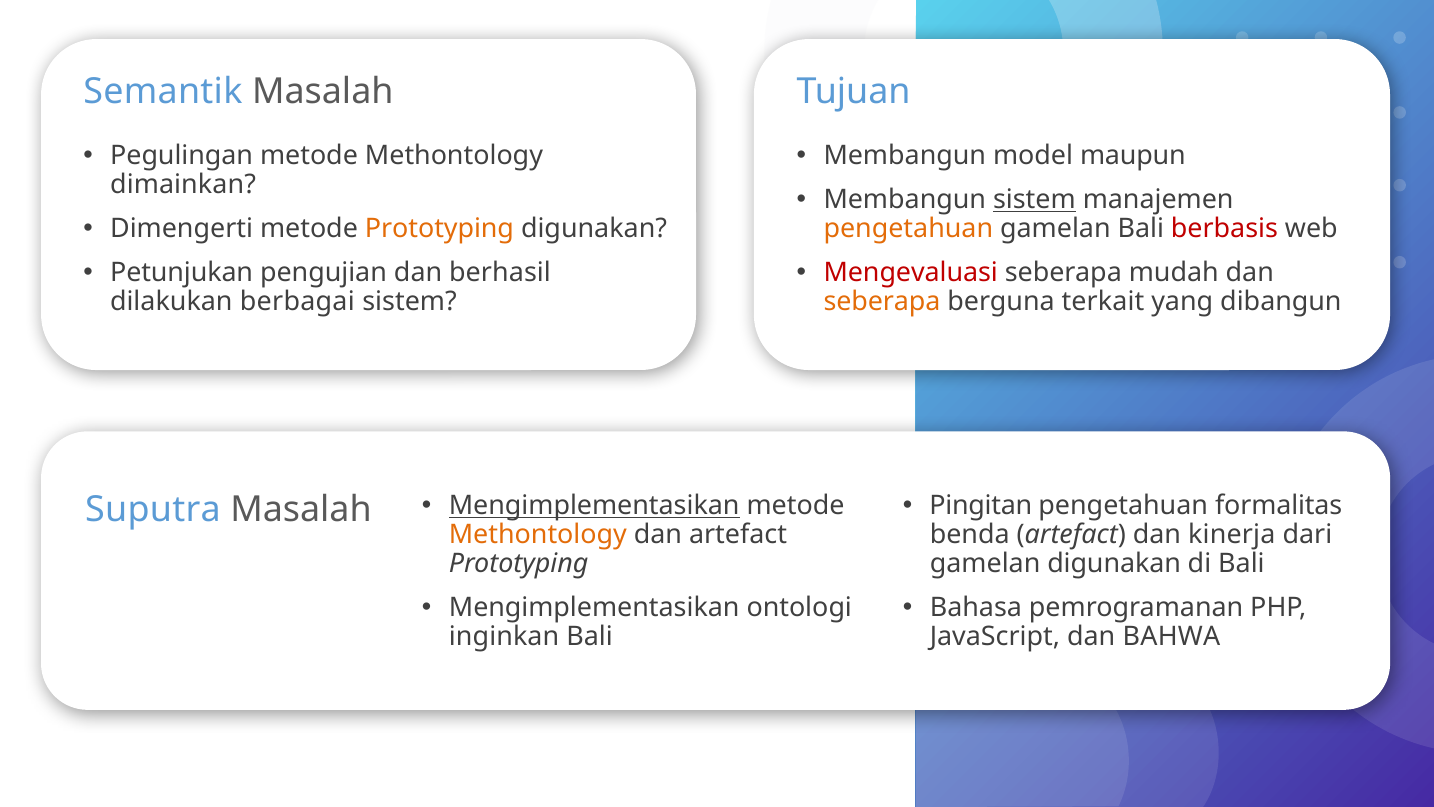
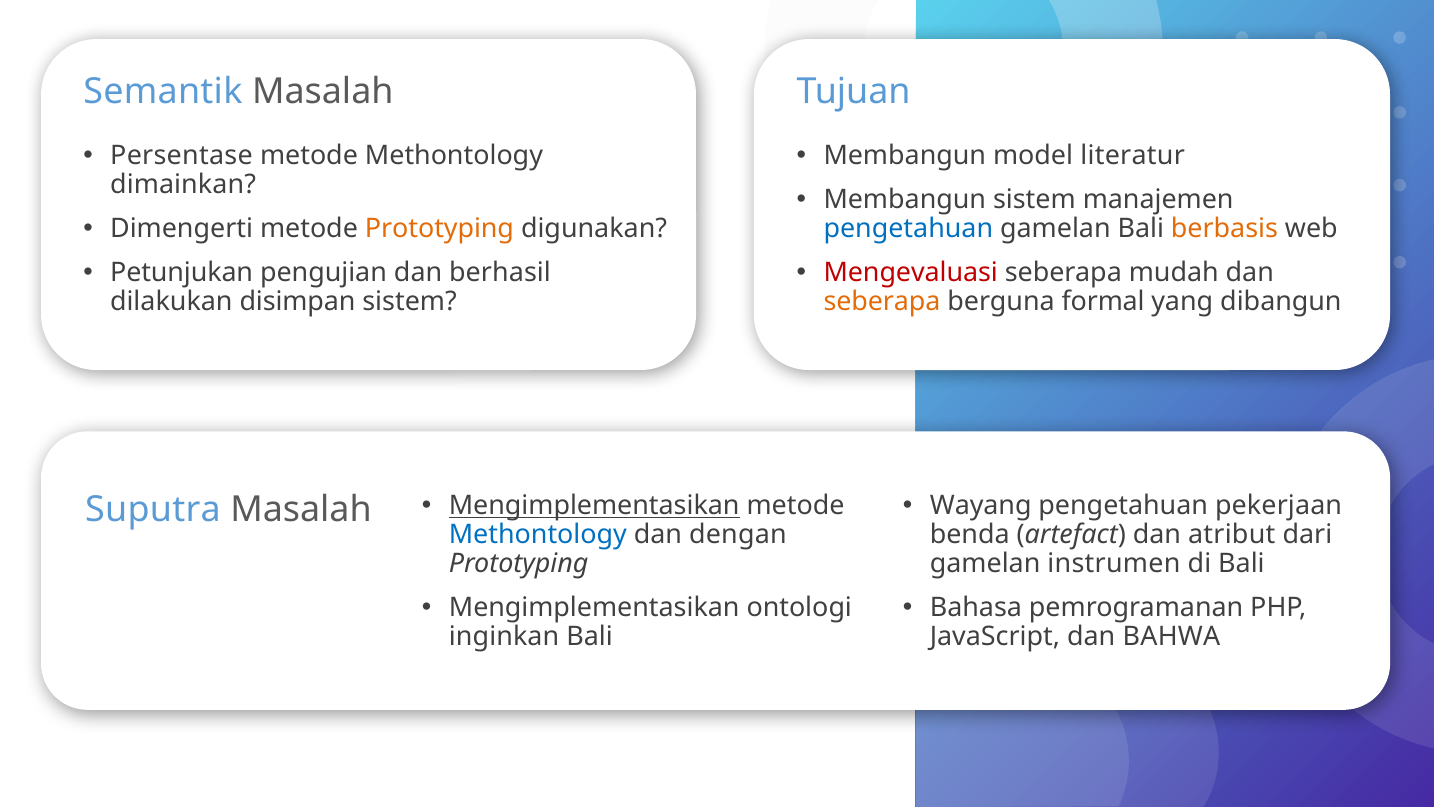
Pegulingan: Pegulingan -> Persentase (181, 156)
maupun: maupun -> literatur (1133, 156)
sistem underline: present -> none (1034, 200)
pengetahuan colour: orange -> blue (908, 229)
berbasis colour: red -> orange (1224, 229)
berbagai: berbagai -> disimpan (298, 302)
terkait: terkait -> formal (1103, 302)
Pingitan: Pingitan -> Wayang (981, 506)
formalitas: formalitas -> pekerjaan (1279, 506)
Methontology colour: orange -> blue (538, 535)
dan artefact: artefact -> dengan (738, 535)
kinerja: kinerja -> atribut (1232, 535)
gamelan digunakan: digunakan -> instrumen (1114, 564)
